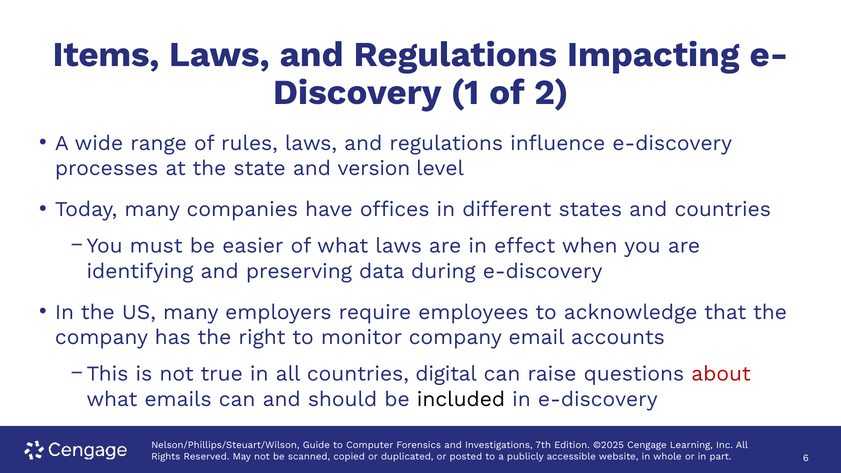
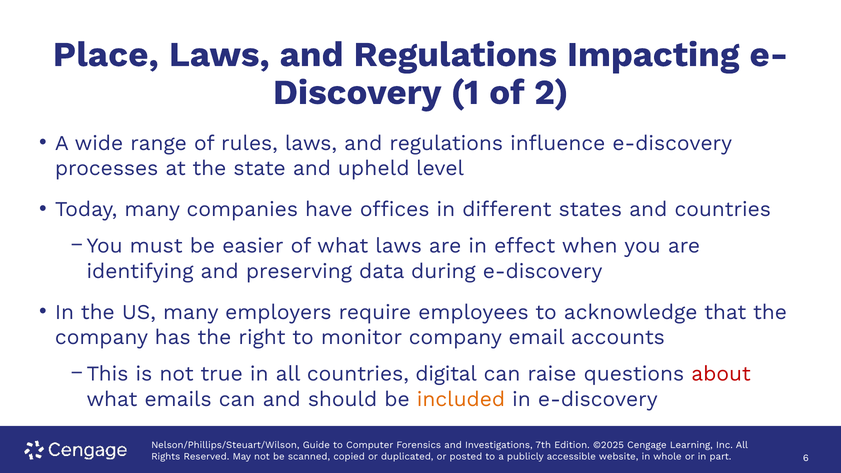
Items: Items -> Place (106, 55)
version: version -> upheld (374, 168)
included colour: black -> orange (461, 399)
